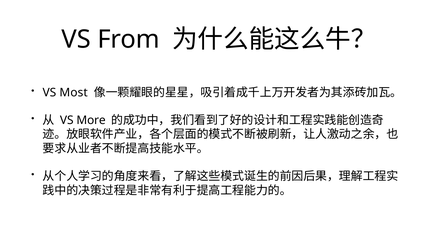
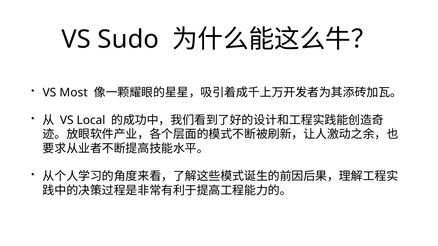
From: From -> Sudo (128, 39)
More: More -> Local (91, 120)
